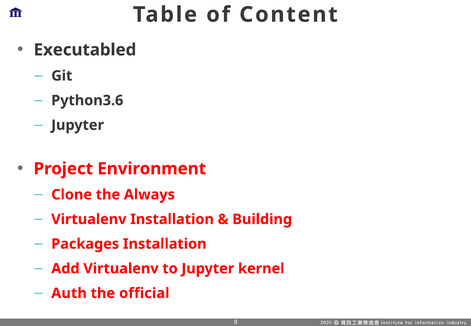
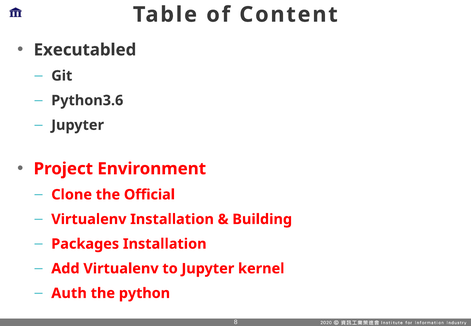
Always: Always -> Official (149, 195)
official: official -> python (144, 293)
